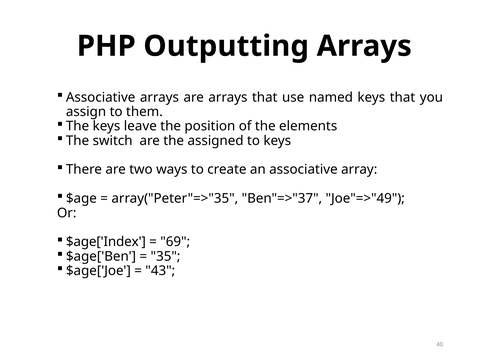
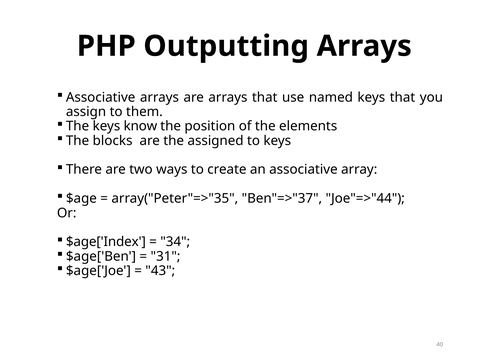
leave: leave -> know (140, 126)
switch: switch -> blocks (113, 141)
Joe"=>"49: Joe"=>"49 -> Joe"=>"44 (365, 198)
69: 69 -> 34 (175, 242)
35: 35 -> 31 (166, 256)
